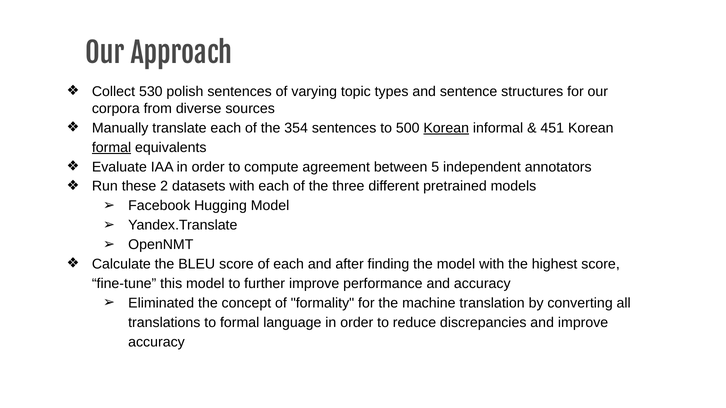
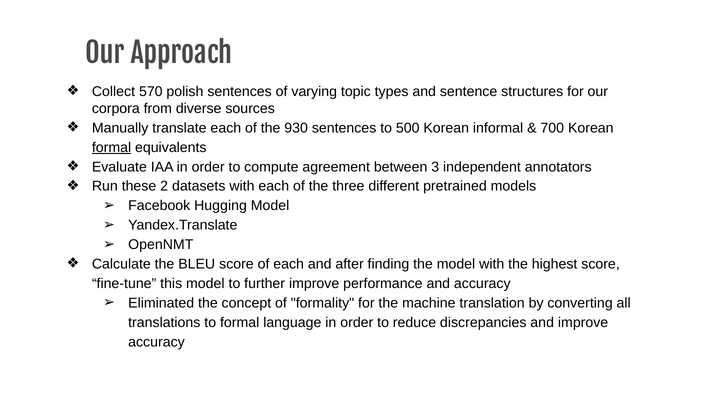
530: 530 -> 570 (151, 92)
354: 354 -> 930 (296, 128)
Korean underline: present -> none (446, 128)
451: 451 -> 700 (552, 128)
5: 5 -> 3 (435, 167)
